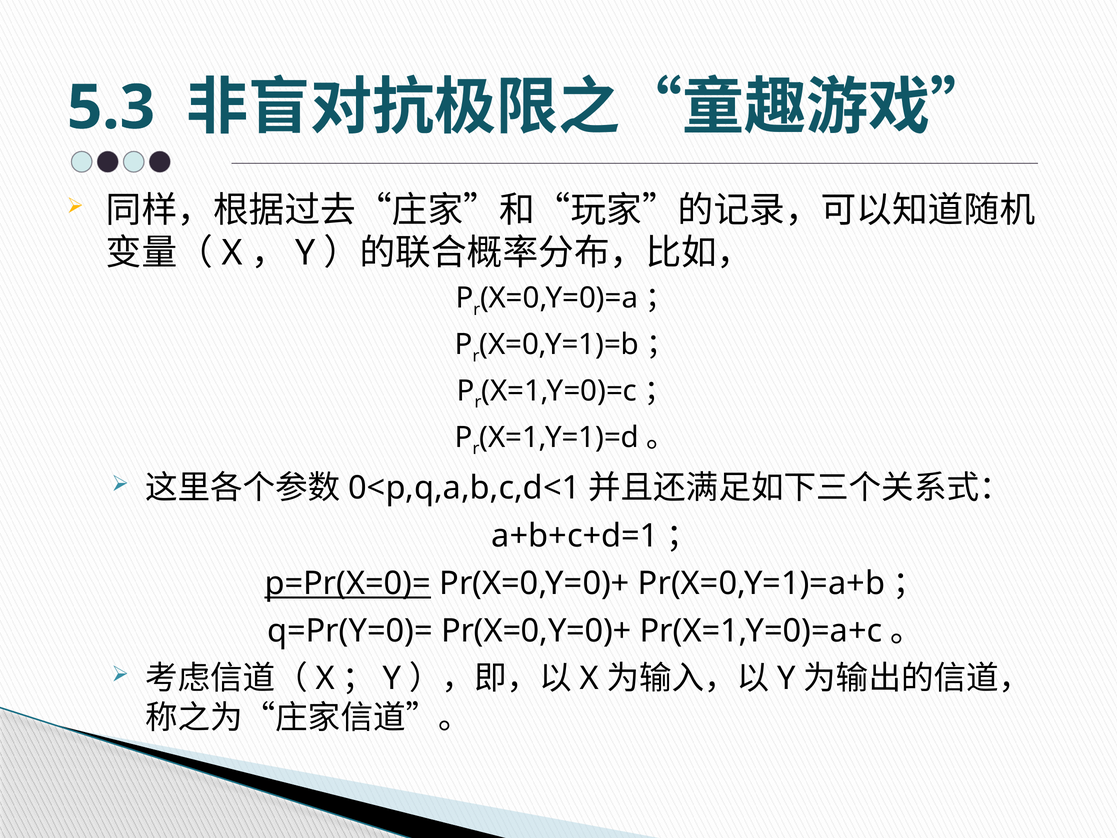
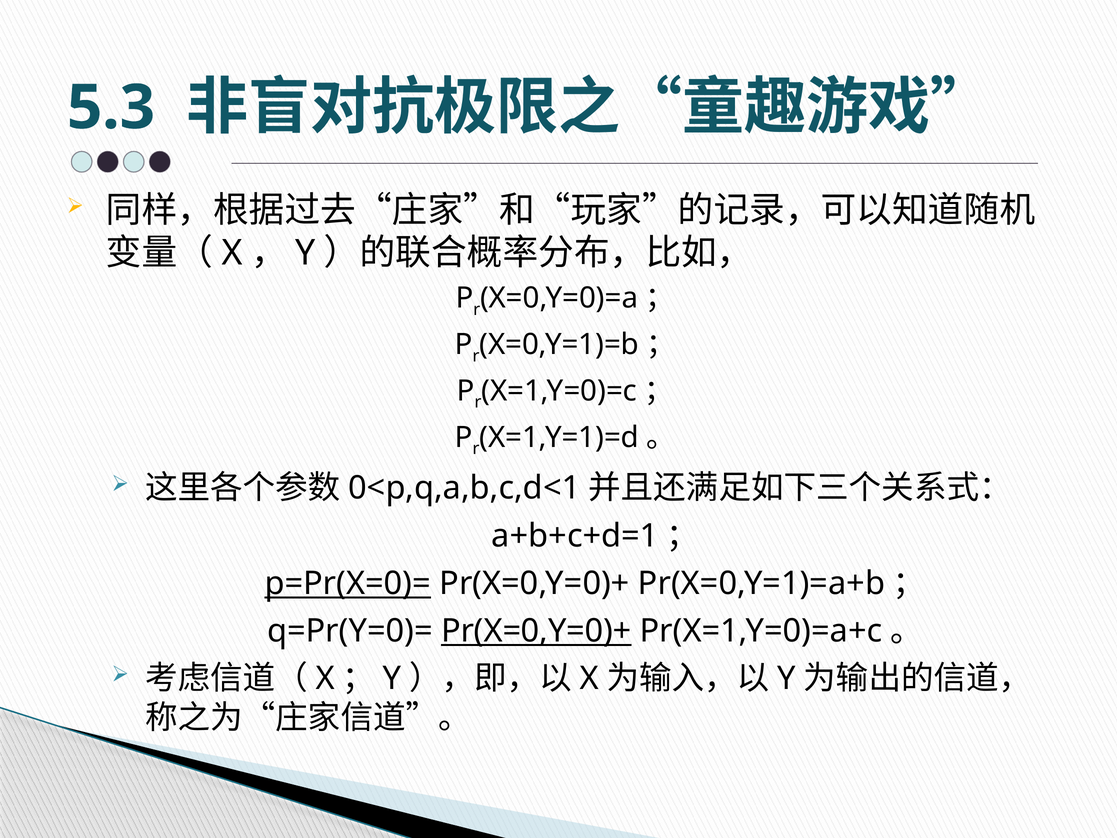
Pr(X=0,Y=0)+ underline: none -> present (536, 631)
